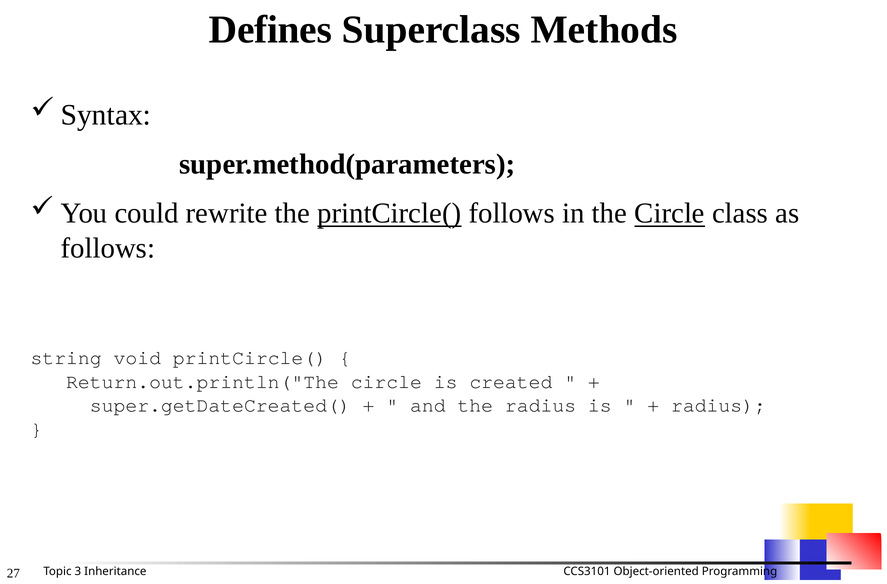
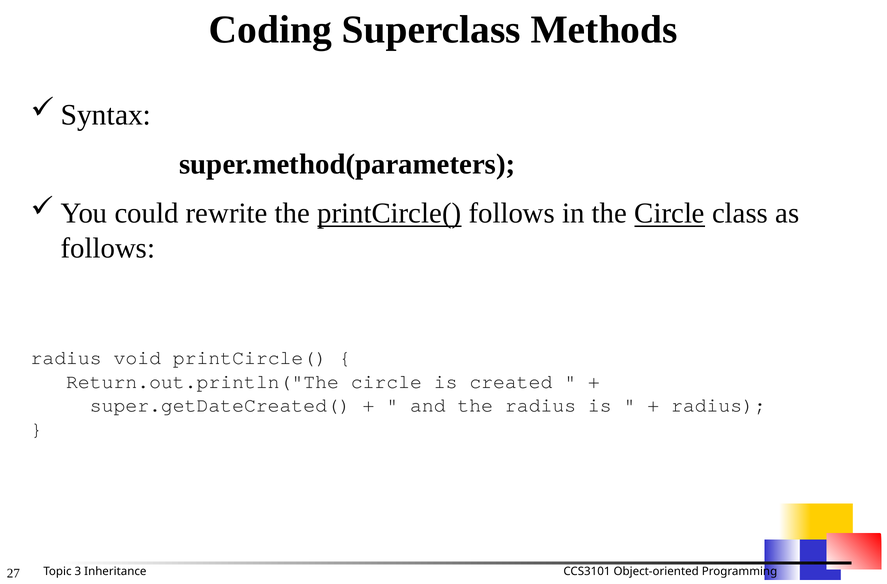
Defines: Defines -> Coding (270, 30)
string: string -> radius (66, 358)
